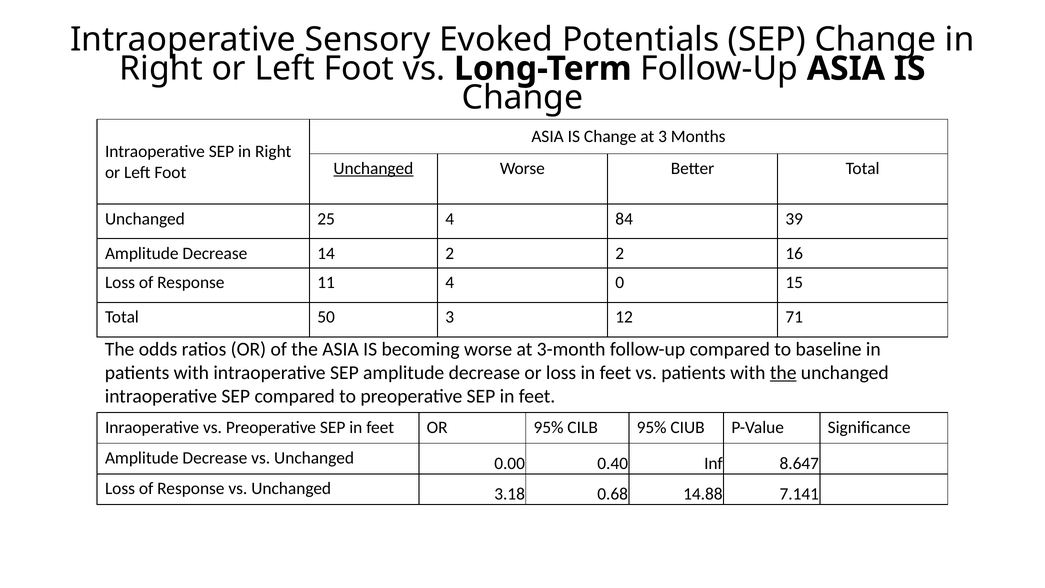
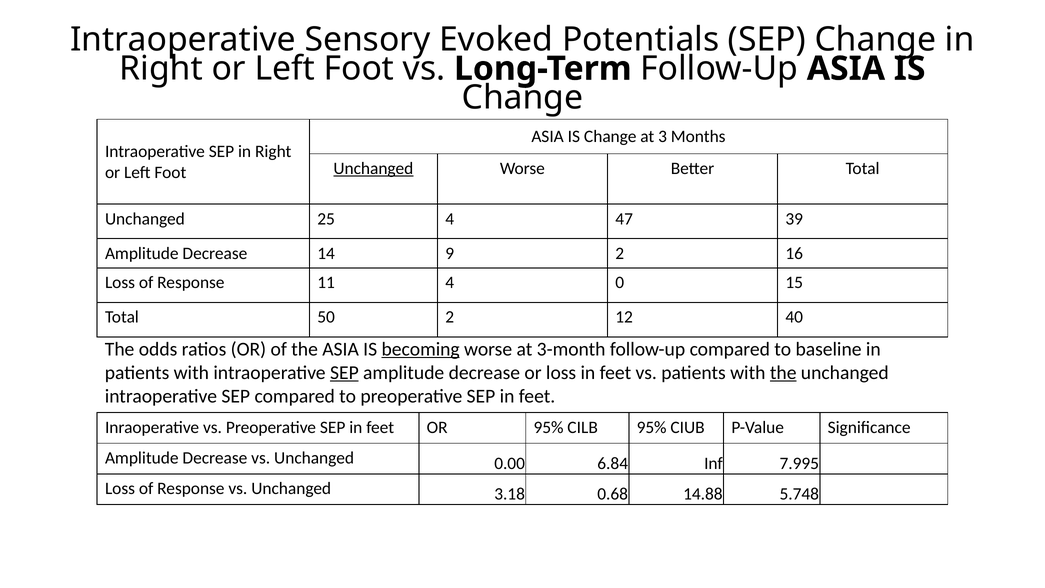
84: 84 -> 47 (624, 219)
14 2: 2 -> 9 (450, 253)
50 3: 3 -> 2 (450, 317)
71: 71 -> 40 (794, 317)
becoming underline: none -> present (421, 349)
SEP underline: none -> present (344, 373)
0.40: 0.40 -> 6.84 (613, 463)
8.647: 8.647 -> 7.995 (799, 463)
7.141: 7.141 -> 5.748 (799, 494)
